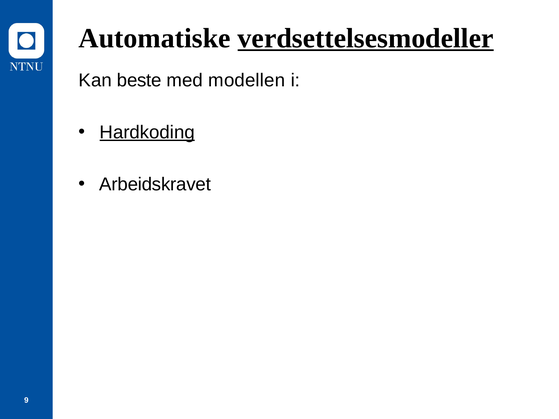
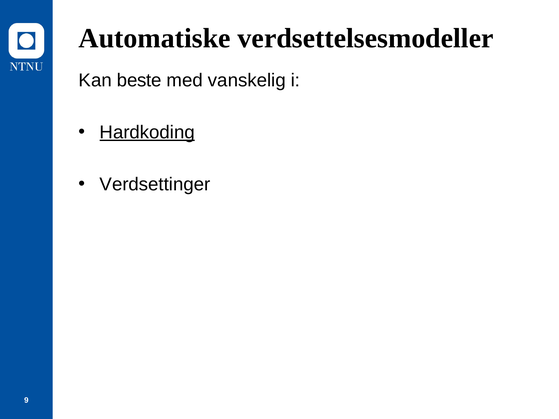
verdsettelsesmodeller underline: present -> none (366, 38)
modellen: modellen -> vanskelig (247, 80)
Arbeidskravet: Arbeidskravet -> Verdsettinger (155, 185)
